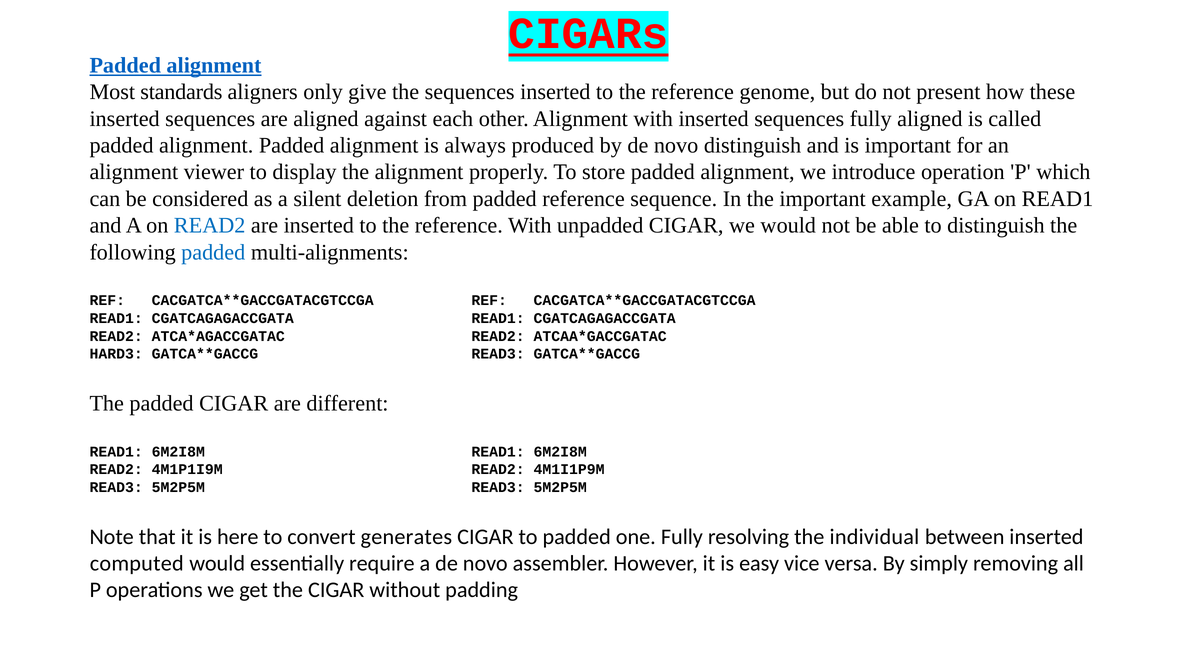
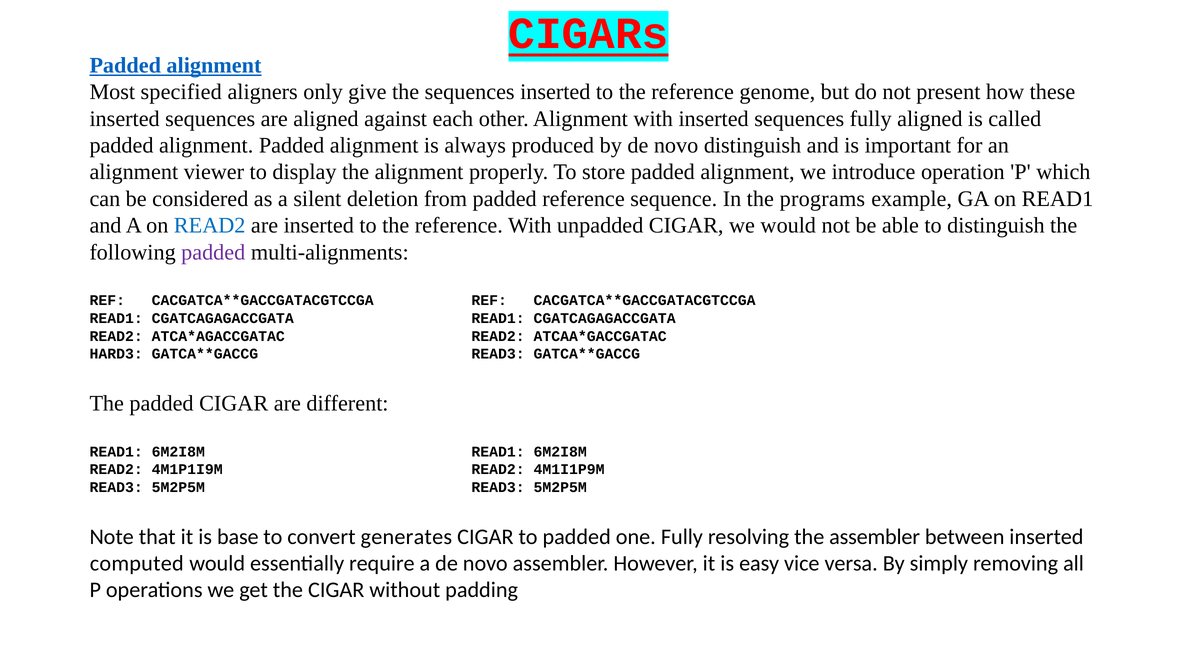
standards: standards -> specified (181, 92)
the important: important -> programs (822, 199)
padded colour: blue -> purple (213, 252)
here: here -> base (238, 536)
the individual: individual -> assembler (875, 536)
